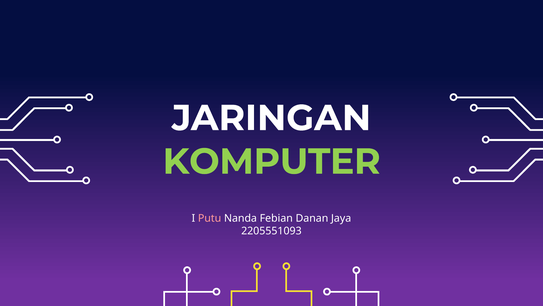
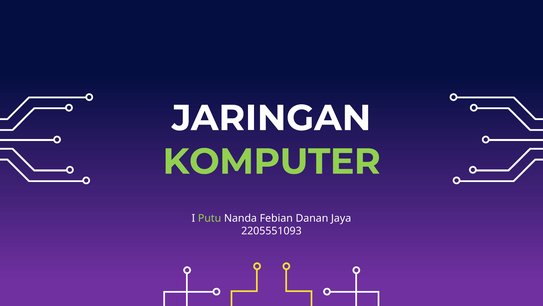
Putu colour: pink -> light green (210, 218)
